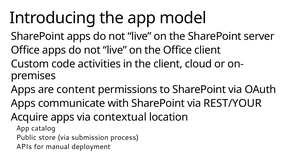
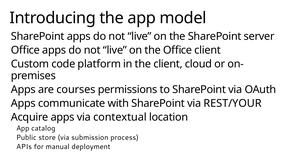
activities: activities -> platform (99, 64)
content: content -> courses (76, 89)
